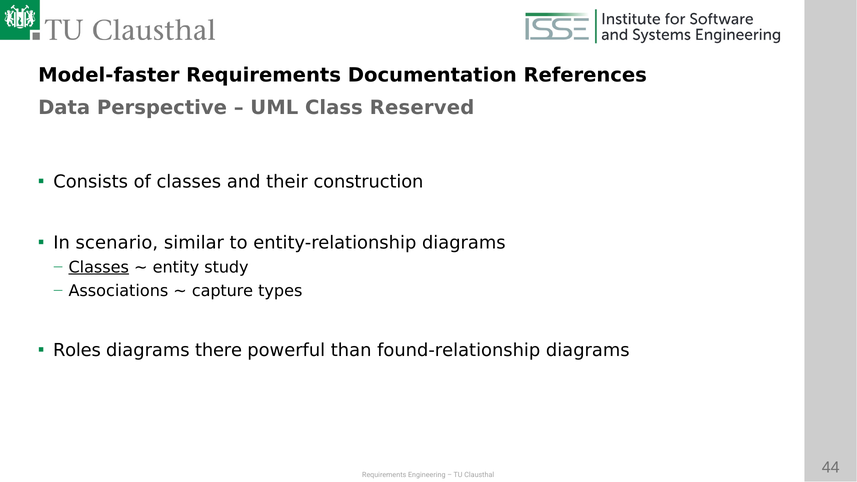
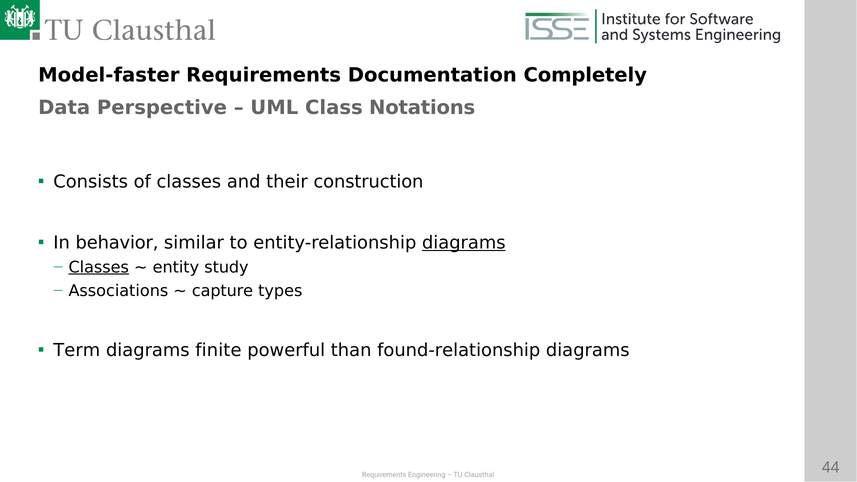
References: References -> Completely (585, 75)
Reserved: Reserved -> Notations (422, 108)
scenario: scenario -> behavior (117, 243)
diagrams underline: none -> present (464, 243)
Roles: Roles -> Term (77, 350)
there: there -> finite (218, 350)
